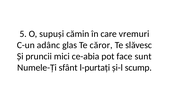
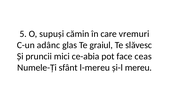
căror: căror -> graiul (101, 45)
sunt: sunt -> ceas (143, 56)
l-purtați: l-purtați -> l-mereu (95, 68)
scump: scump -> mereu (138, 68)
